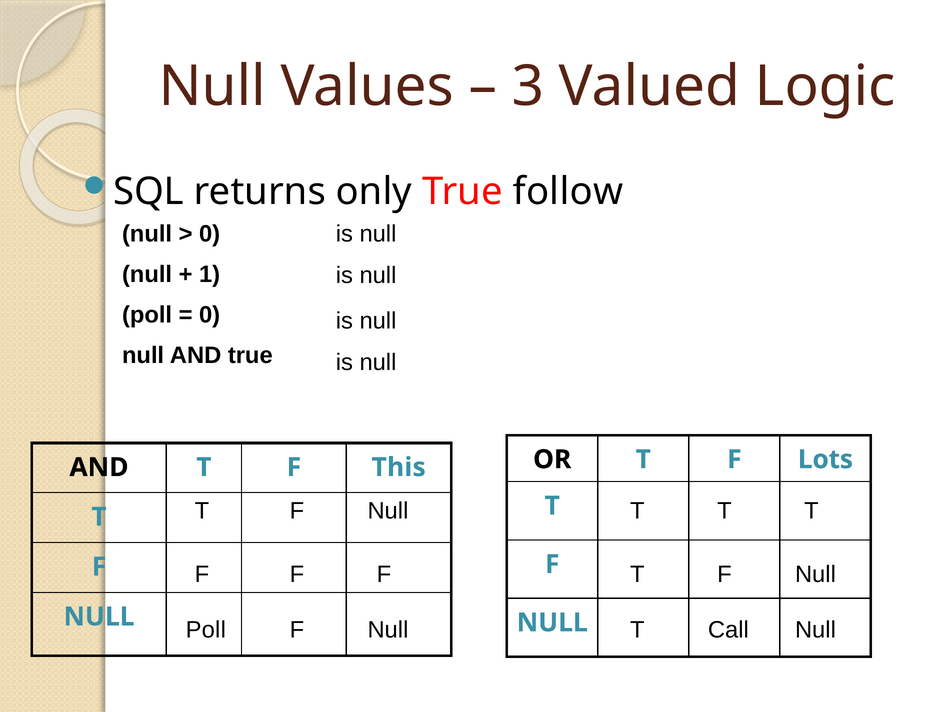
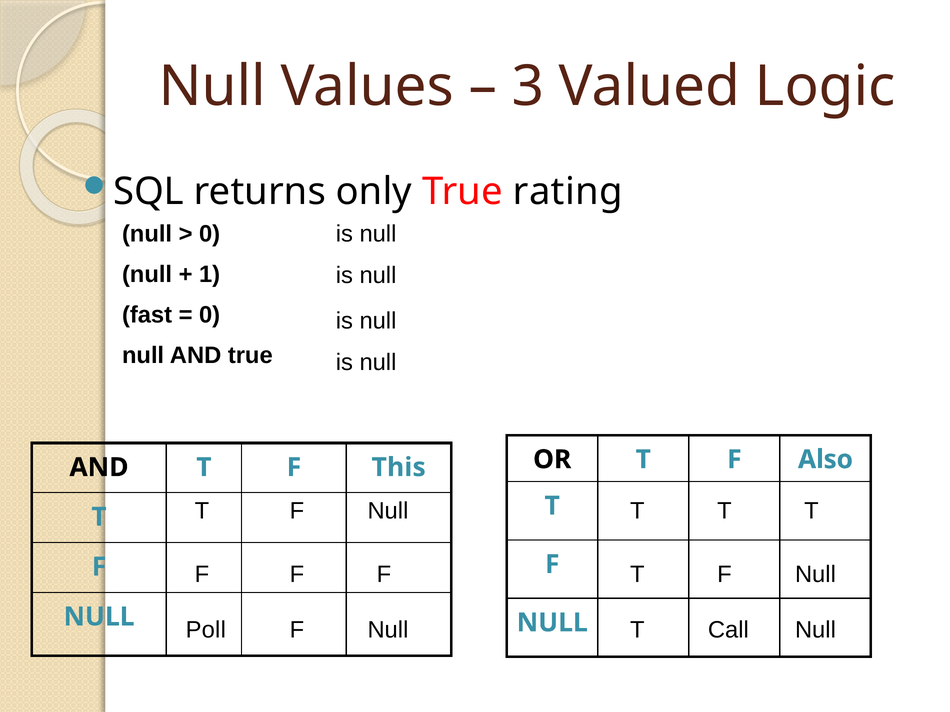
follow: follow -> rating (568, 192)
poll: poll -> fast (147, 315)
Lots: Lots -> Also (825, 460)
